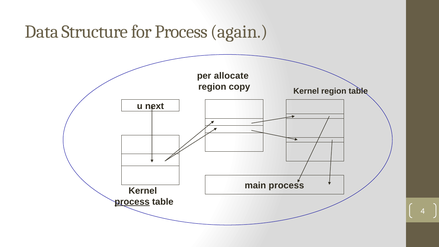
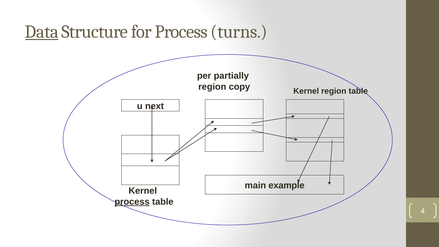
Data underline: none -> present (42, 32)
again: again -> turns (239, 32)
allocate: allocate -> partially (231, 76)
main process: process -> example (286, 185)
